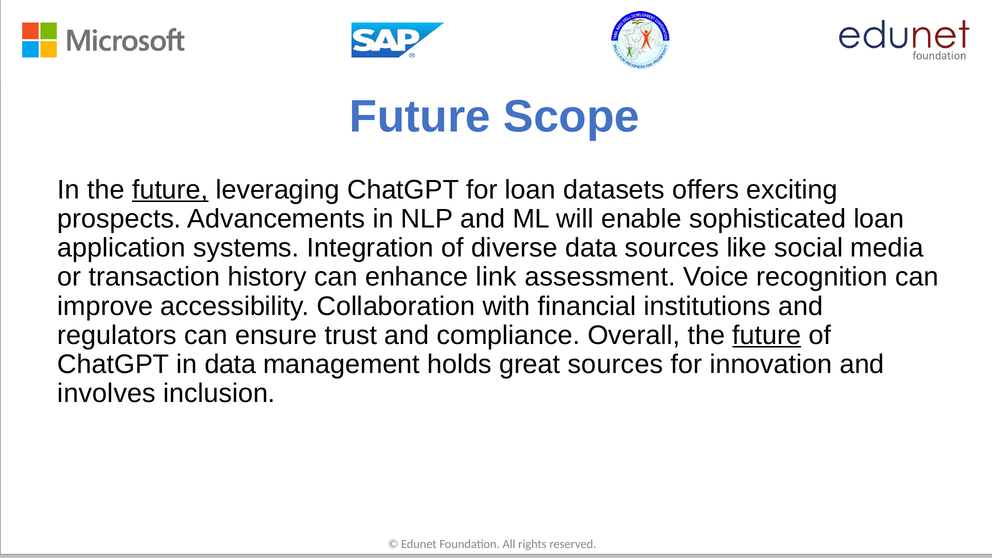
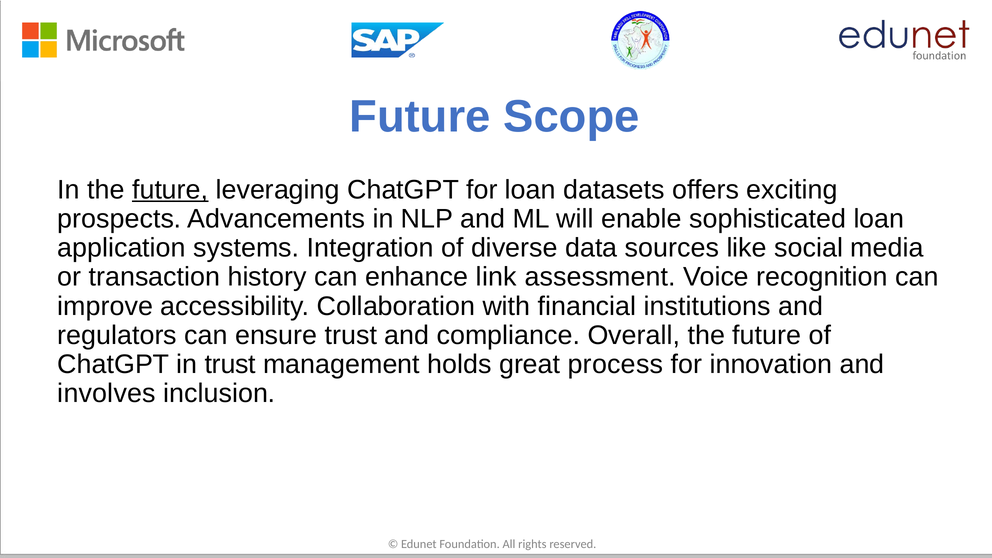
future underline: present -> none (767, 335)
in data: data -> trust (230, 364)
great sources: sources -> process (615, 364)
